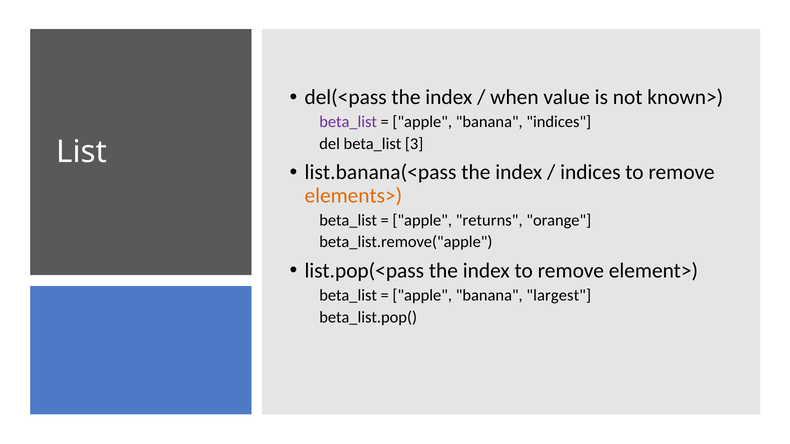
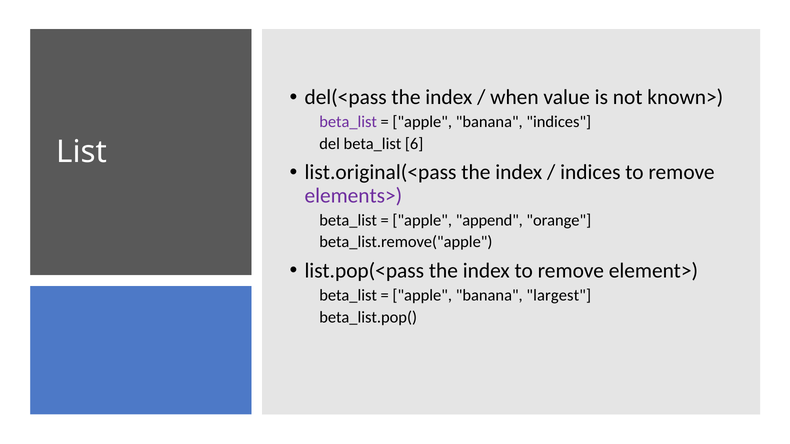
3: 3 -> 6 (414, 144)
list.banana(<pass: list.banana(<pass -> list.original(<pass (381, 173)
elements> colour: orange -> purple (353, 196)
returns: returns -> append (489, 220)
